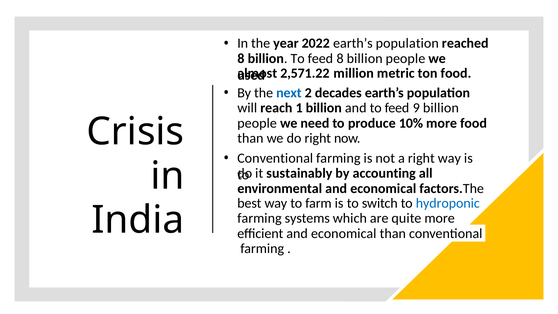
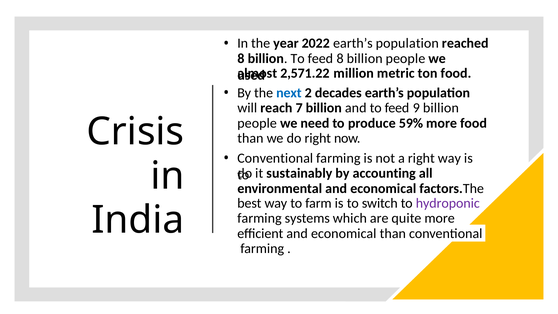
1: 1 -> 7 (299, 108)
10%: 10% -> 59% (411, 123)
hydroponic colour: blue -> purple (448, 203)
